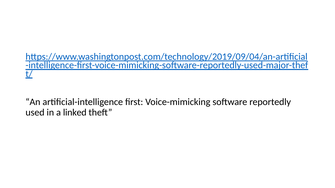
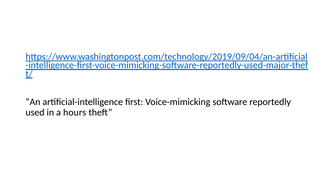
linked: linked -> hours (75, 113)
